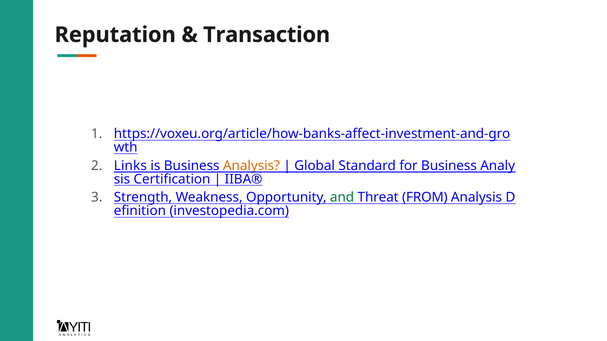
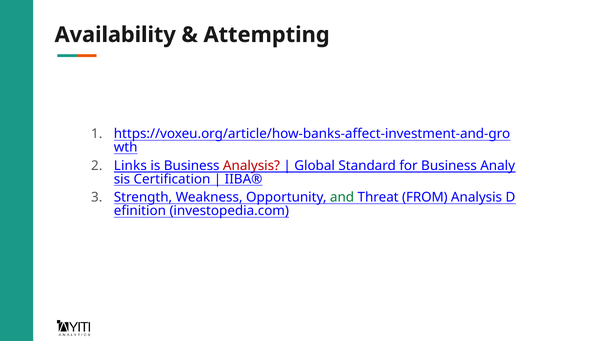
Reputation: Reputation -> Availability (115, 35)
Transaction: Transaction -> Attempting (267, 35)
Analysis colour: orange -> red (251, 166)
